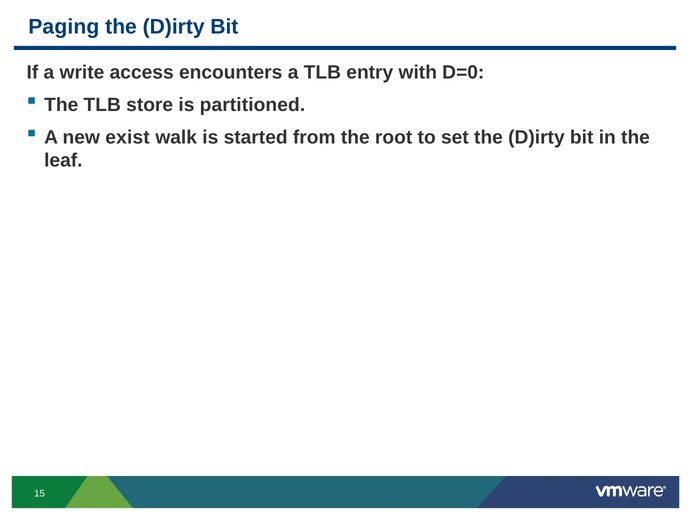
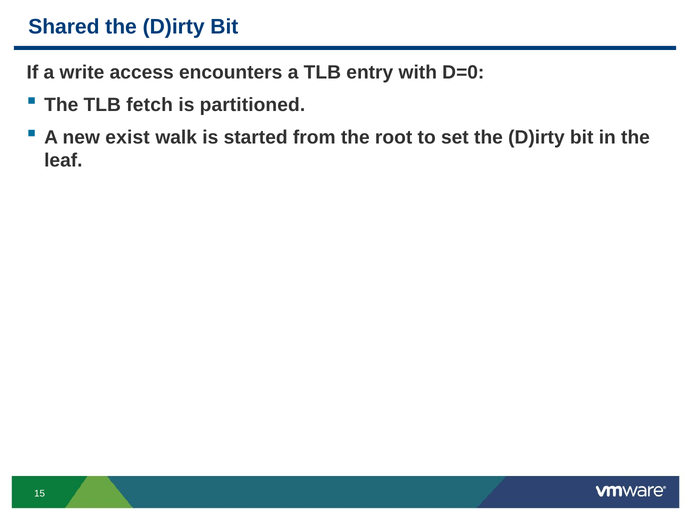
Paging: Paging -> Shared (64, 27)
store: store -> fetch (150, 105)
